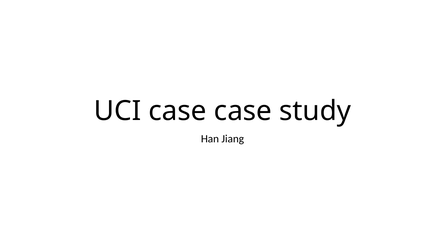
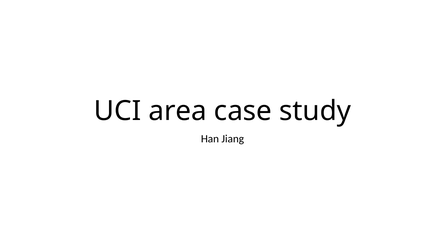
UCI case: case -> area (178, 111)
